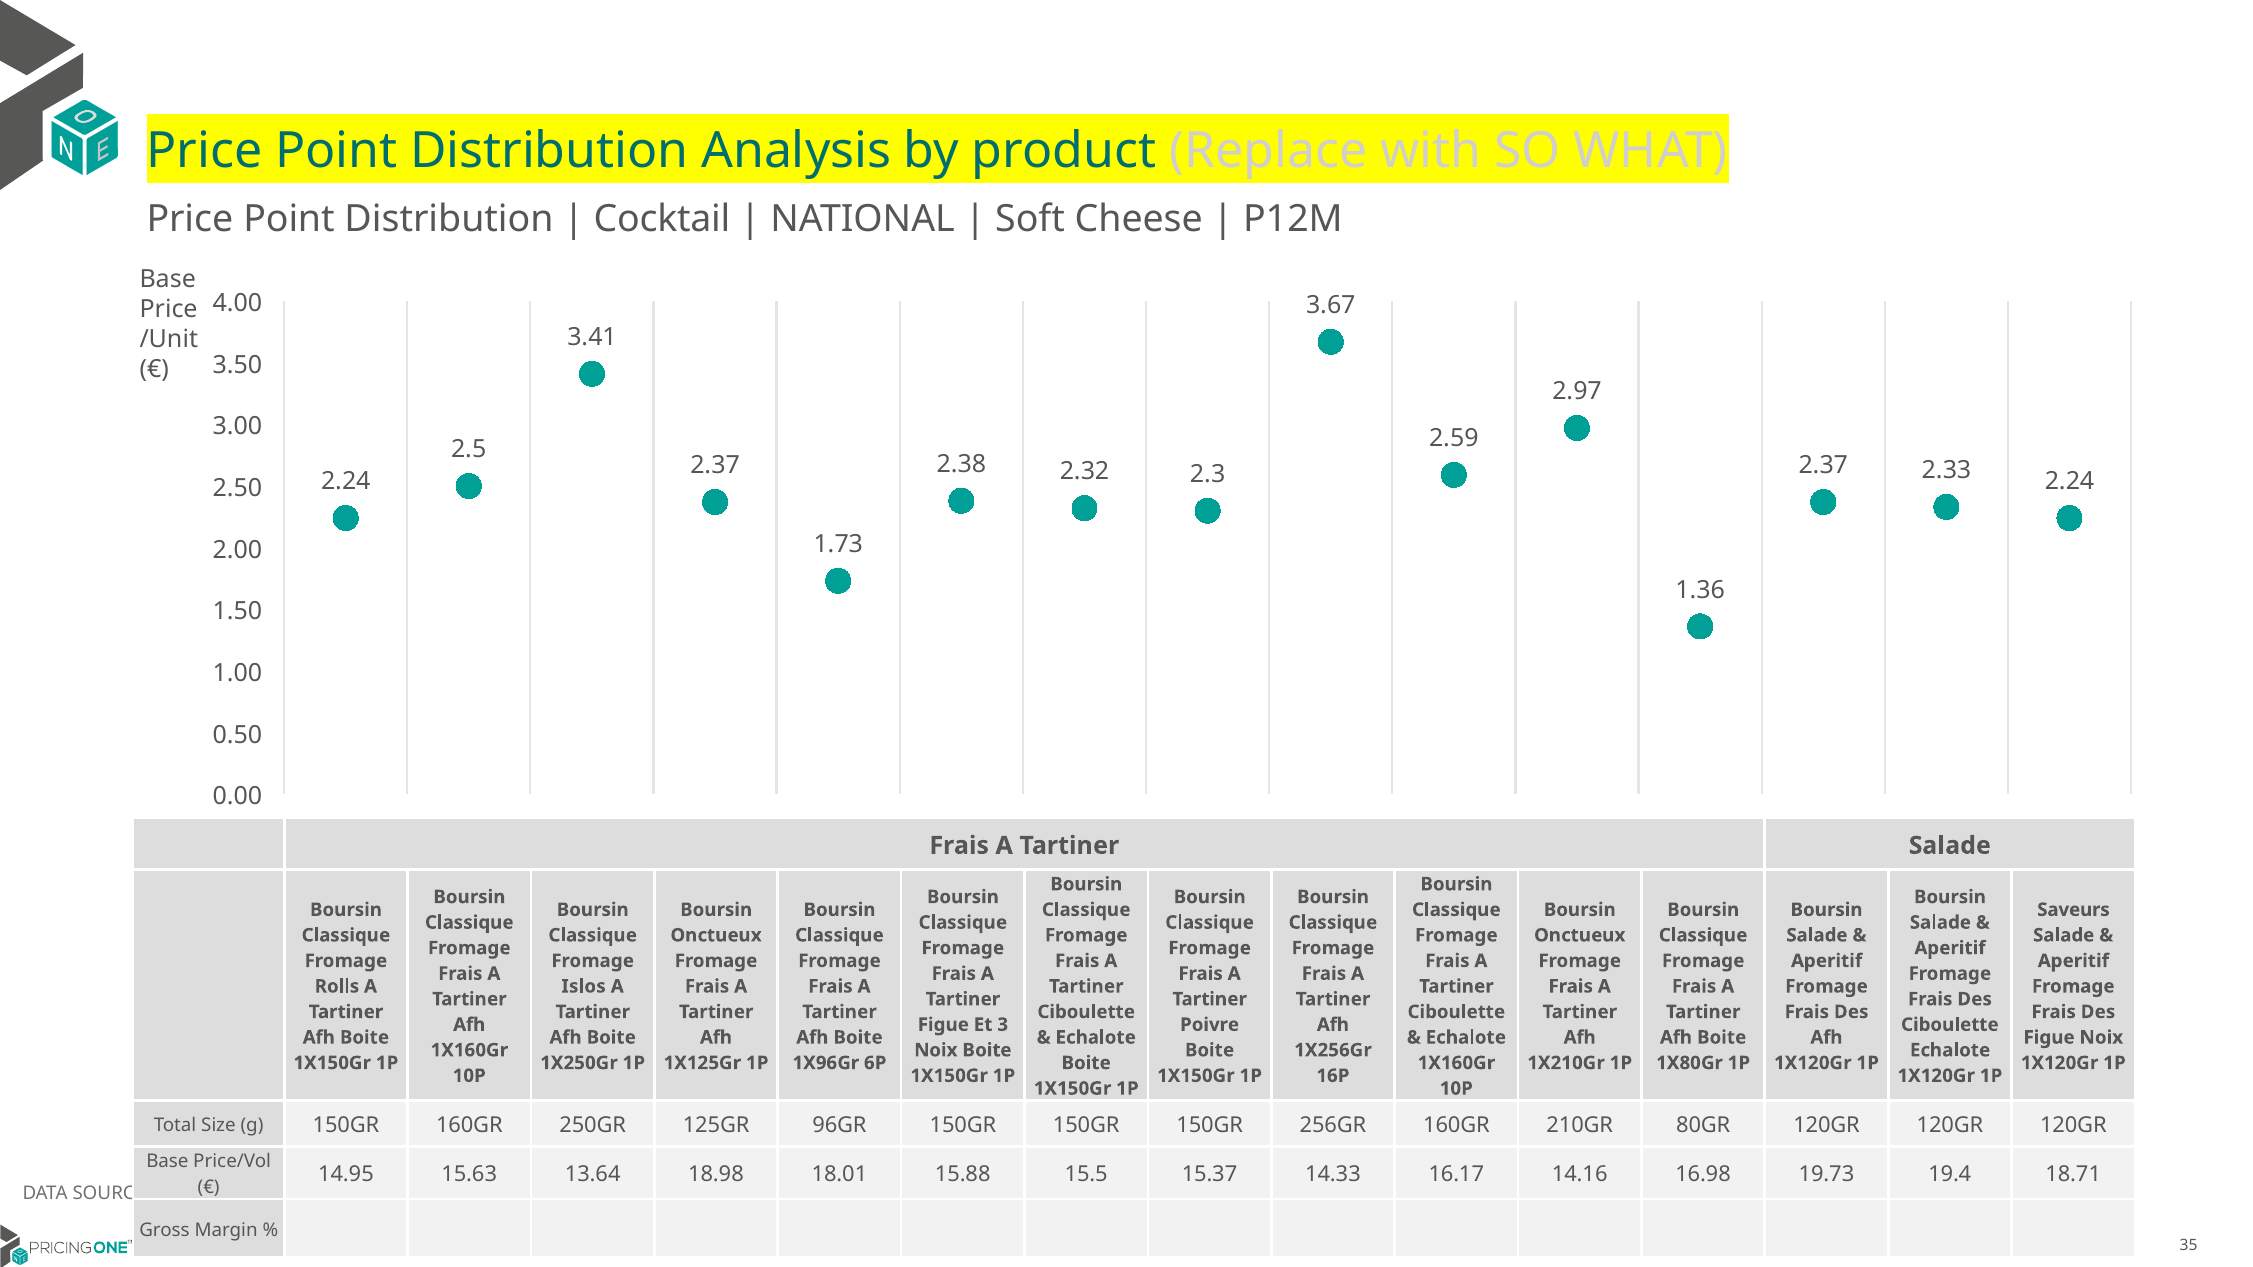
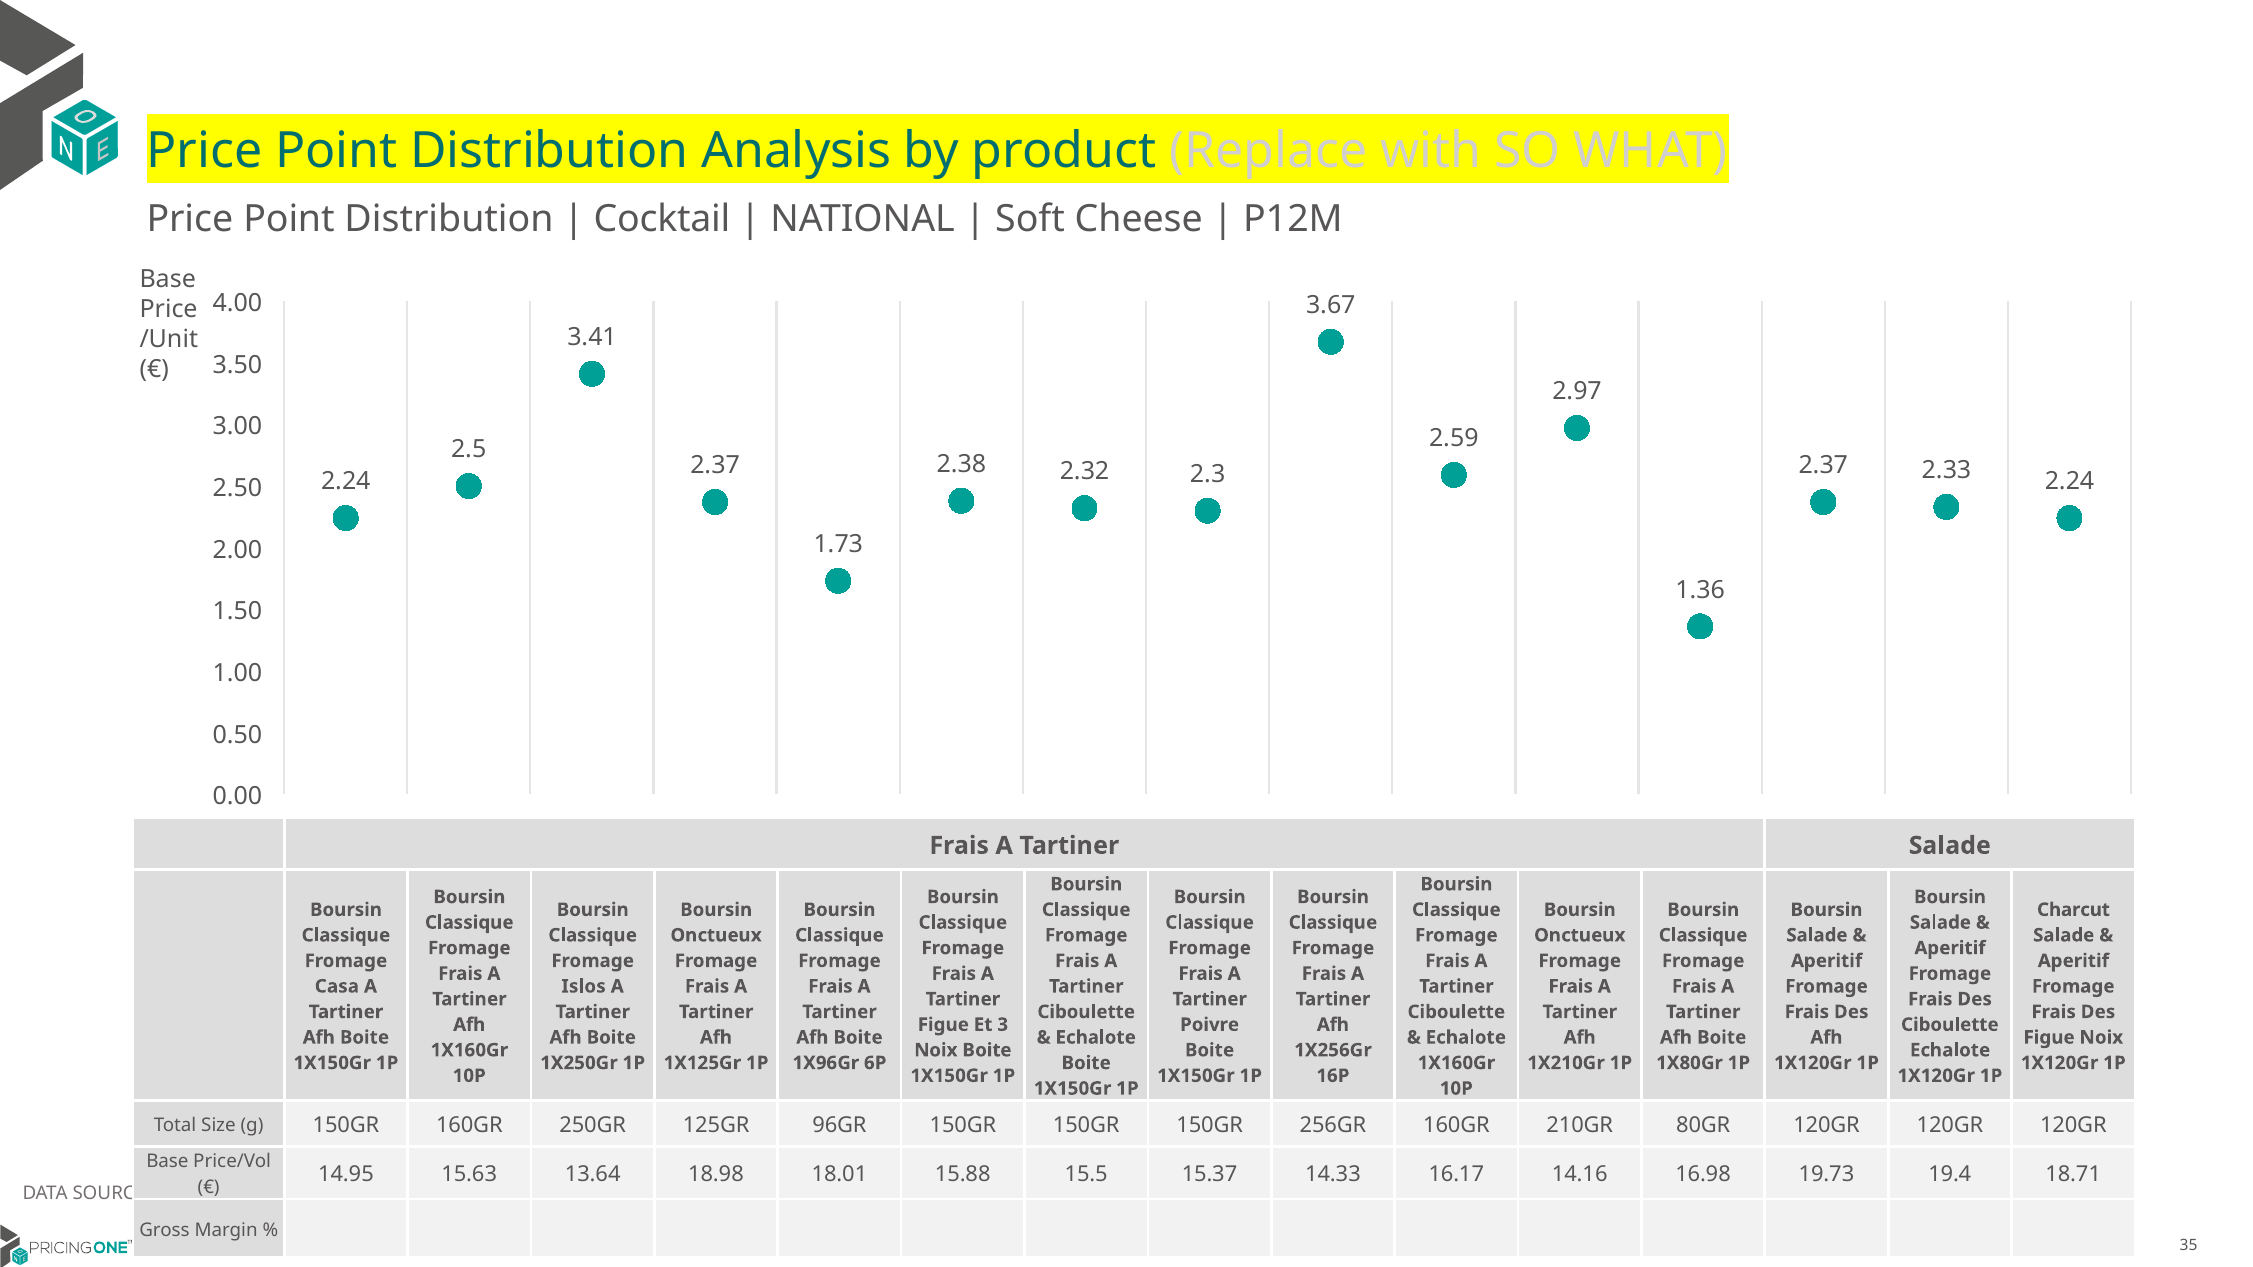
Saveurs: Saveurs -> Charcut (2073, 910)
Rolls: Rolls -> Casa (337, 987)
